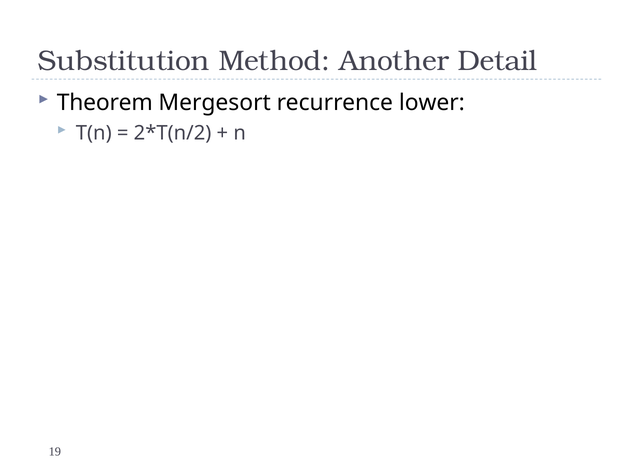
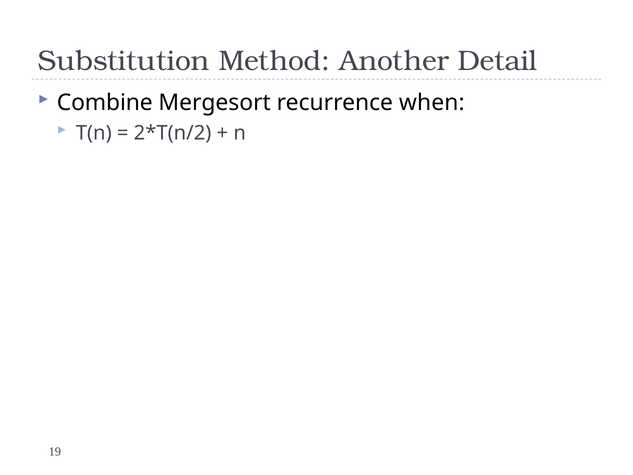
Theorem: Theorem -> Combine (105, 103)
lower: lower -> when (432, 103)
